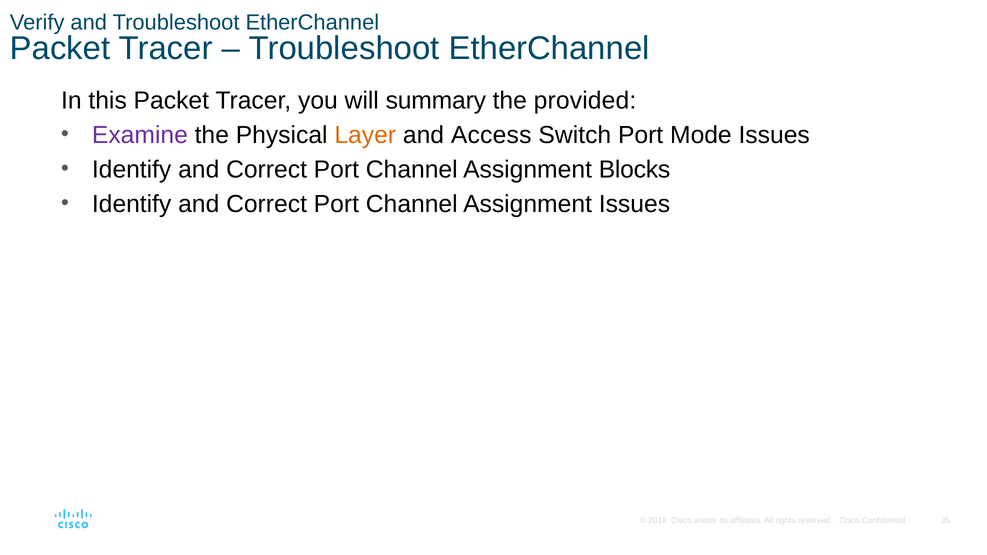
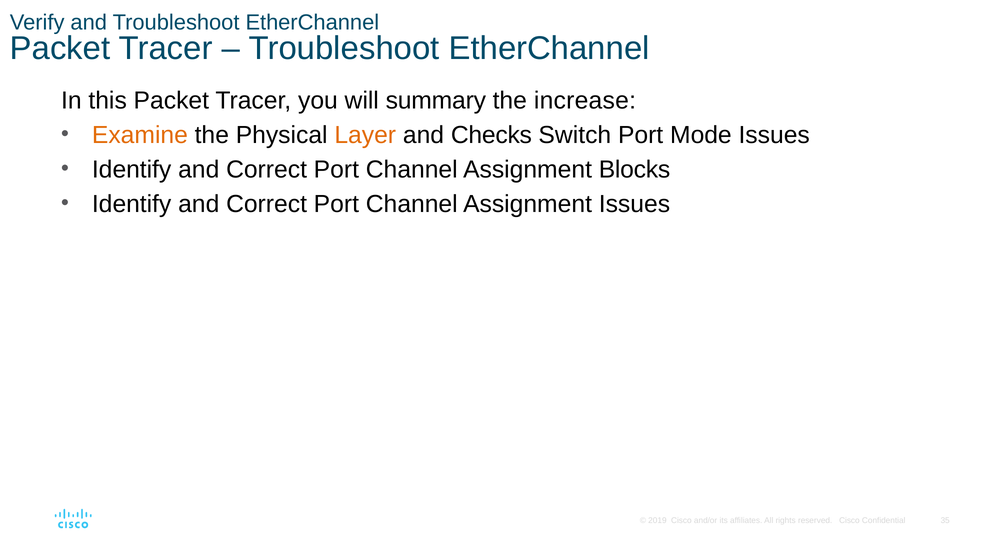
provided: provided -> increase (585, 100)
Examine colour: purple -> orange (140, 135)
Access: Access -> Checks (491, 135)
